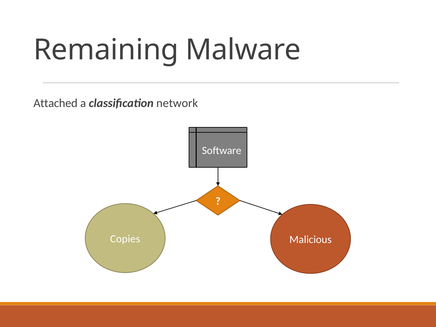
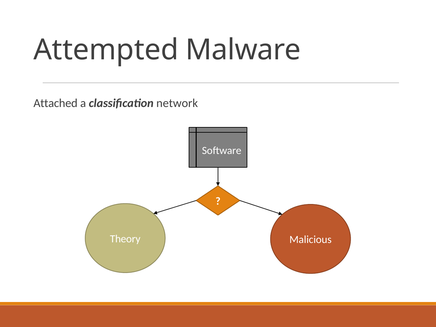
Remaining: Remaining -> Attempted (106, 50)
Copies: Copies -> Theory (125, 239)
